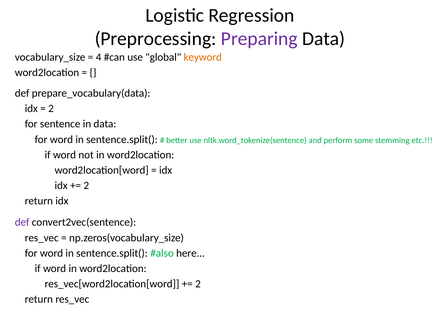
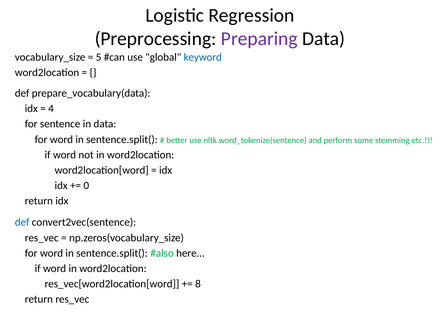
4: 4 -> 5 (99, 57)
keyword colour: orange -> blue (203, 57)
2: 2 -> 4 (51, 109)
2: 2 -> 0 (86, 186)
def colour: purple -> blue (22, 222)
2: 2 -> 8 (198, 284)
